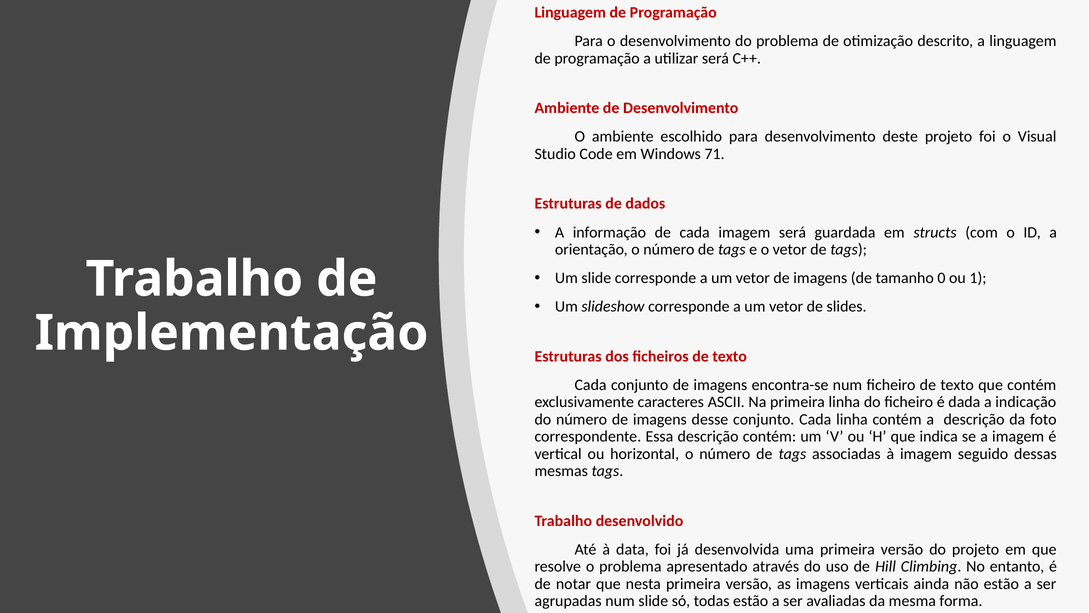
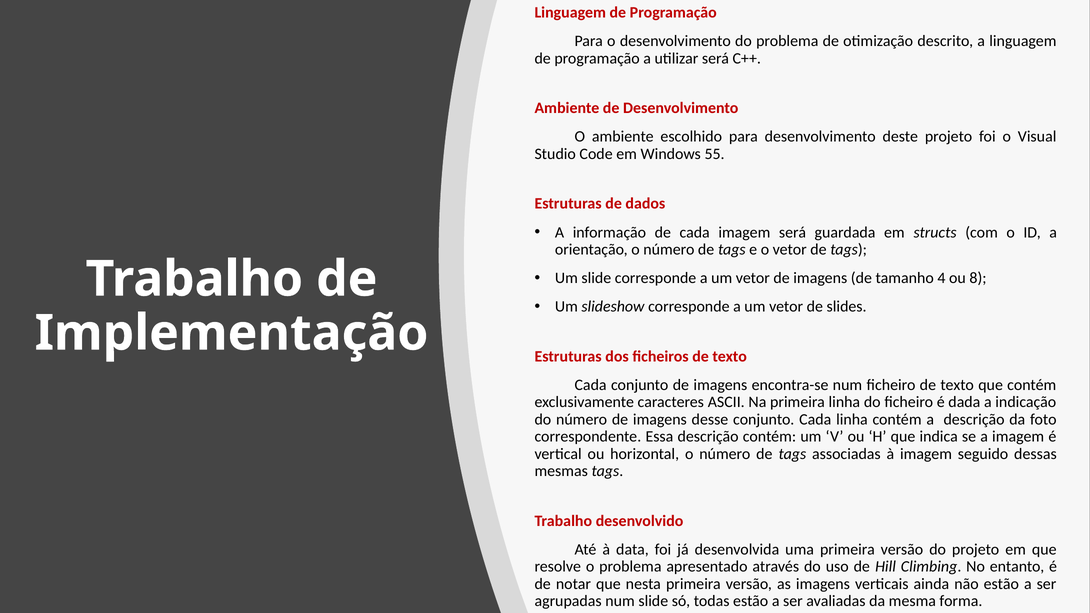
71: 71 -> 55 (715, 154)
0: 0 -> 4 (941, 278)
1: 1 -> 8 (978, 278)
